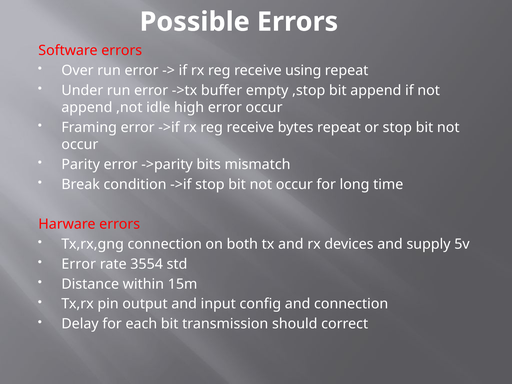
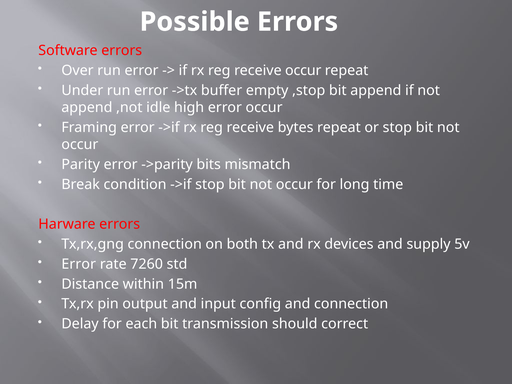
receive using: using -> occur (303, 70)
3554: 3554 -> 7260 (147, 264)
